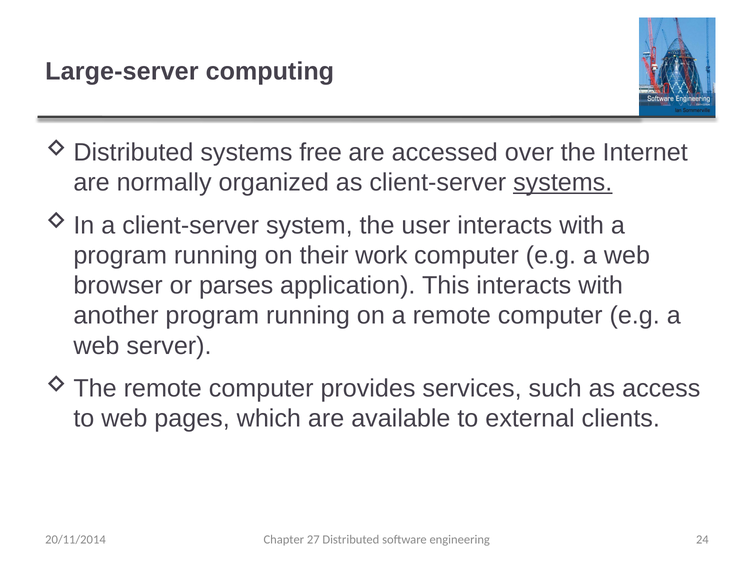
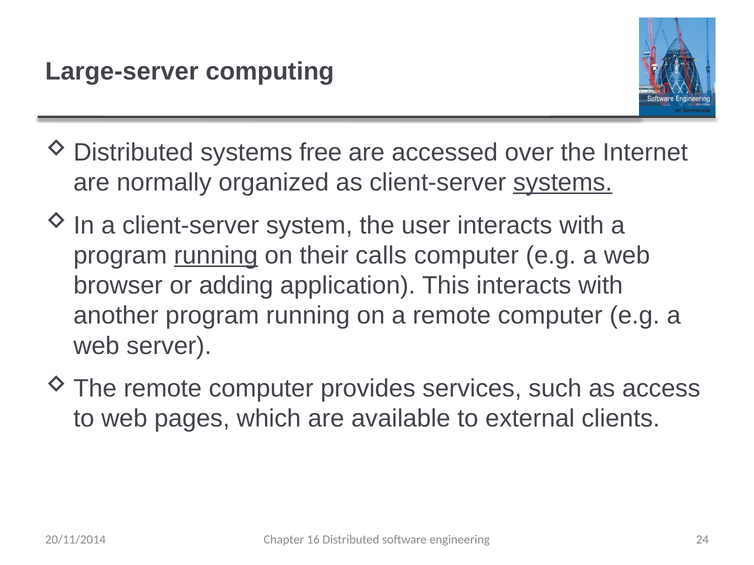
running underline: none -> present (216, 256)
work: work -> calls (381, 256)
parses: parses -> adding (236, 286)
27: 27 -> 16 (313, 540)
